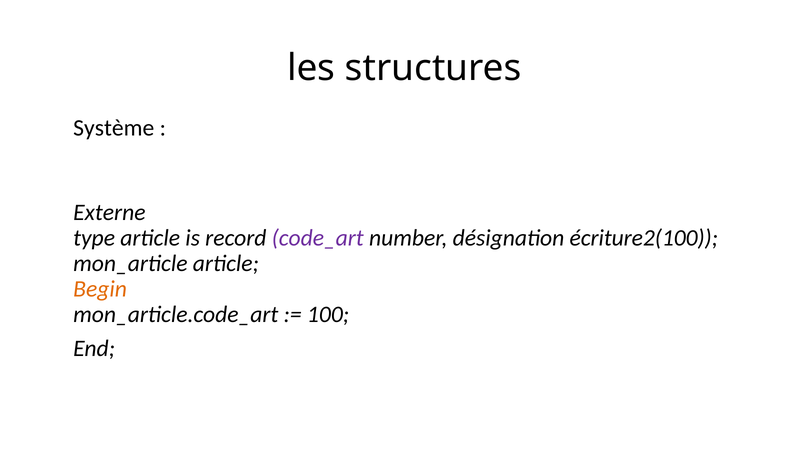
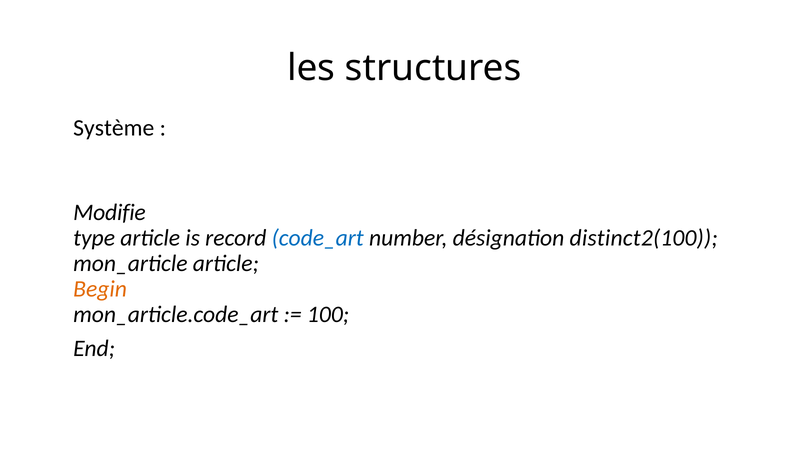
Externe: Externe -> Modifie (109, 213)
code_art colour: purple -> blue (318, 238)
écriture2(100: écriture2(100 -> distinct2(100 (644, 238)
